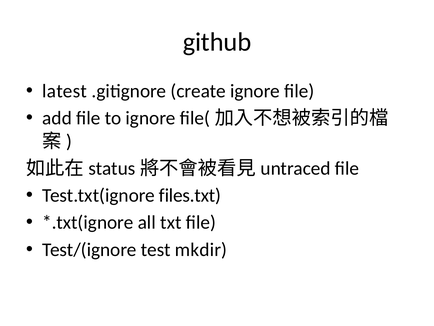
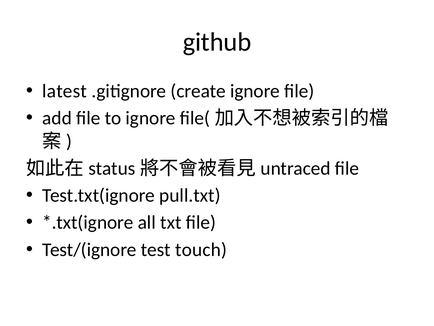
files.txt: files.txt -> pull.txt (190, 195)
mkdir: mkdir -> touch (201, 249)
